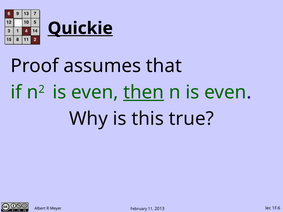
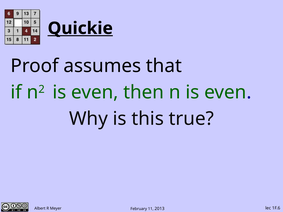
then underline: present -> none (144, 92)
